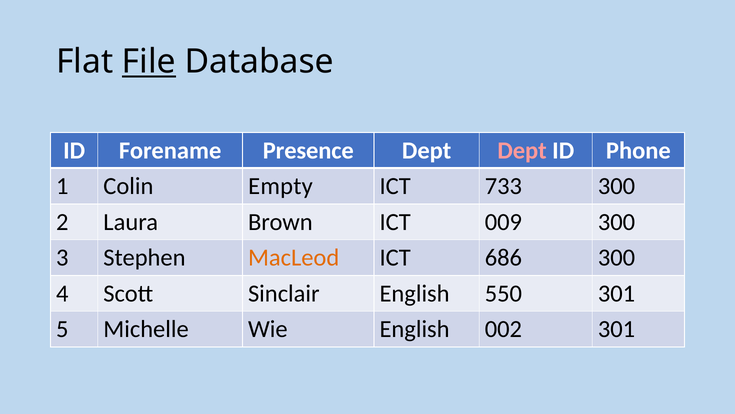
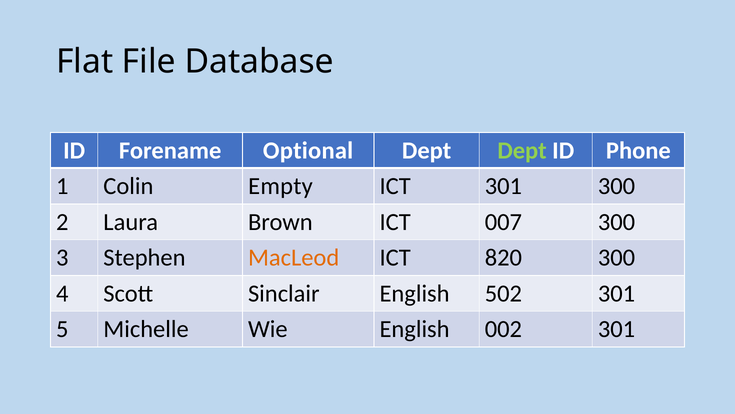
File underline: present -> none (149, 62)
Presence: Presence -> Optional (308, 150)
Dept colour: pink -> light green (522, 150)
ICT 733: 733 -> 301 (503, 186)
009: 009 -> 007 (503, 222)
686: 686 -> 820 (503, 257)
550: 550 -> 502 (503, 293)
